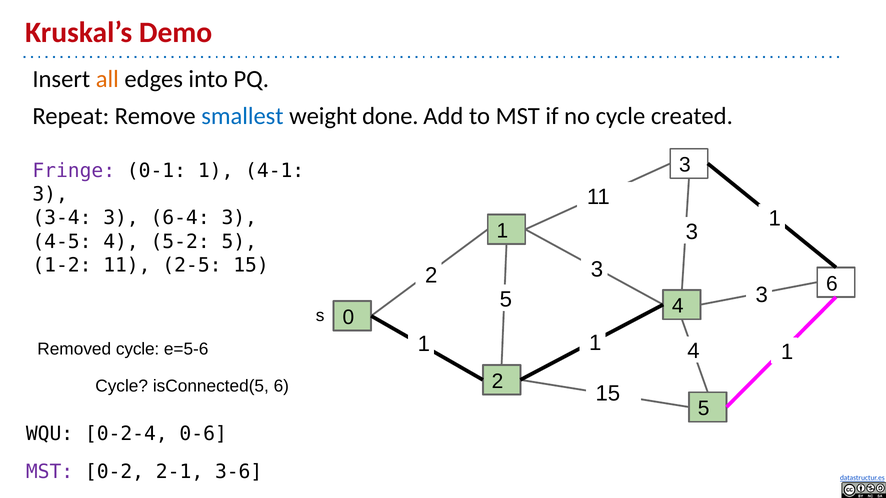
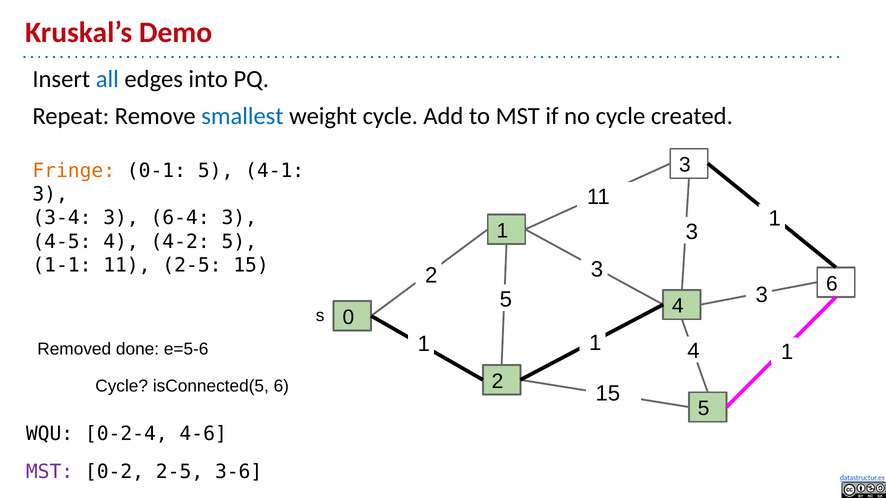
all colour: orange -> blue (107, 79)
weight done: done -> cycle (390, 116)
Fringe colour: purple -> orange (74, 171)
0-1 1: 1 -> 5 (216, 171)
5-2: 5-2 -> 4-2 (180, 242)
1-2: 1-2 -> 1-1 (62, 265)
Removed cycle: cycle -> done (138, 350)
0-6: 0-6 -> 4-6 (203, 434)
0-2 2-1: 2-1 -> 2-5 (180, 472)
